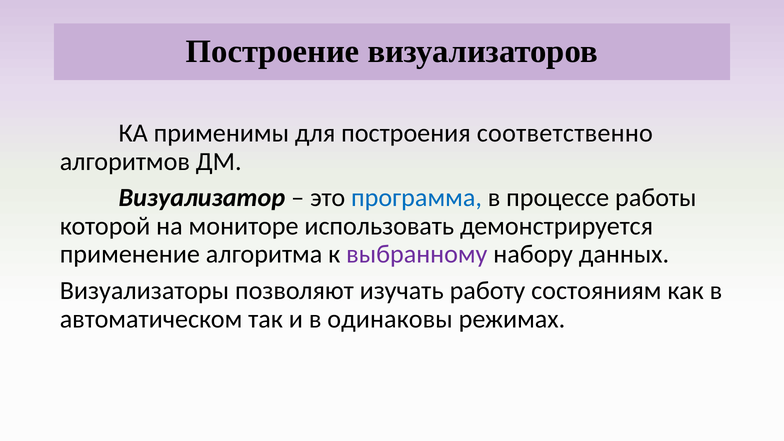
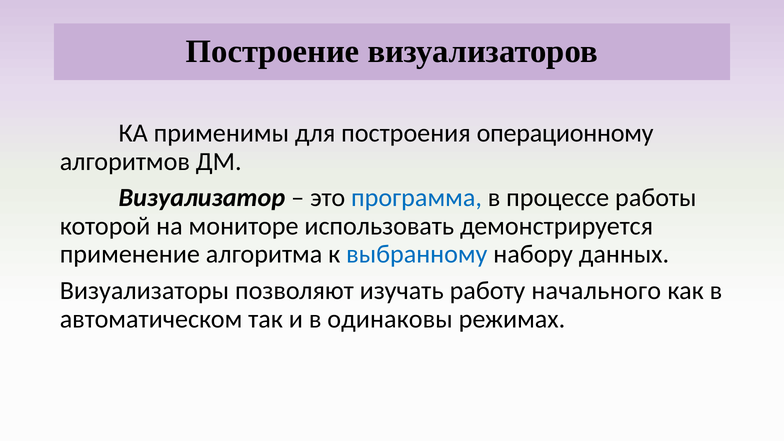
соответственно: соответственно -> операционному (565, 133)
выбранному colour: purple -> blue (417, 254)
состояниям: состояниям -> начального (596, 291)
